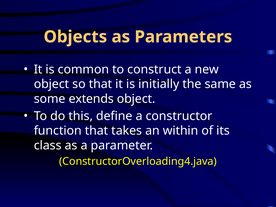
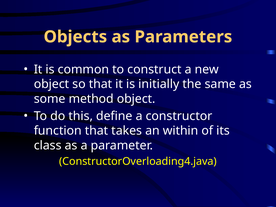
extends: extends -> method (91, 99)
